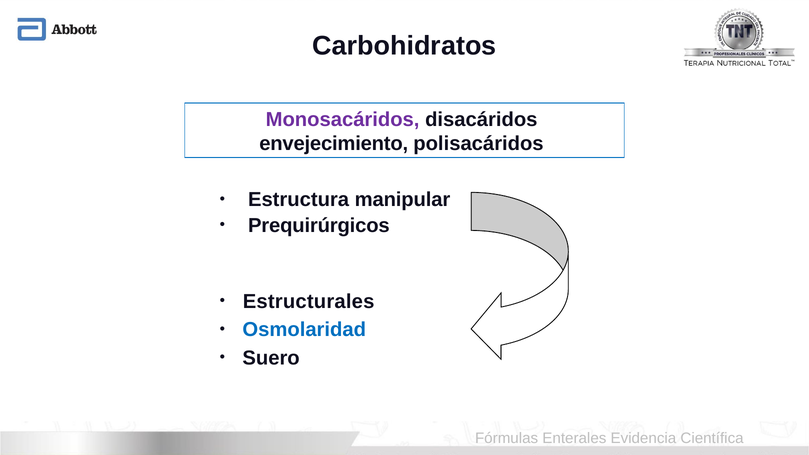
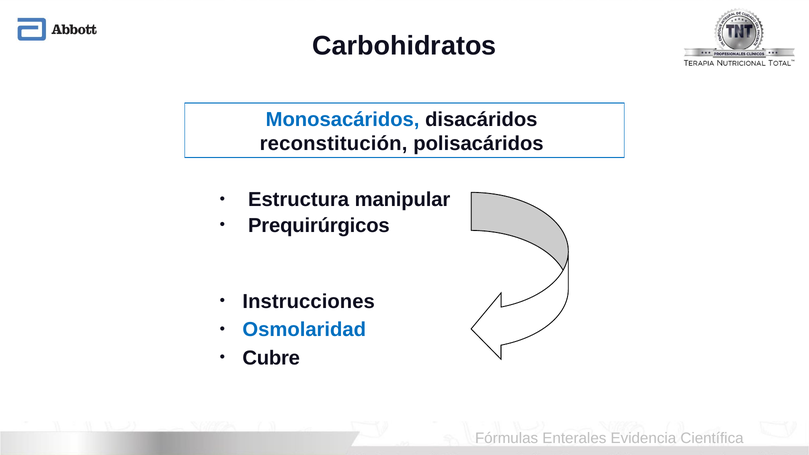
Monosacáridos colour: purple -> blue (343, 119)
envejecimiento: envejecimiento -> reconstitución (334, 144)
Estructurales: Estructurales -> Instrucciones (309, 301)
Suero: Suero -> Cubre (271, 358)
